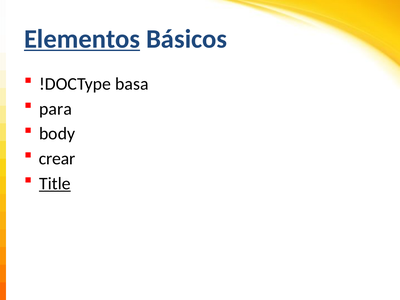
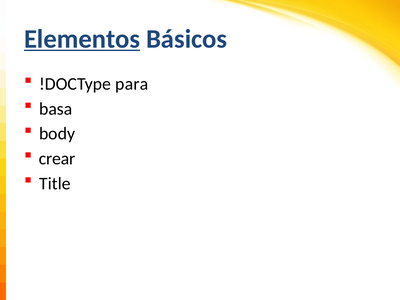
basa: basa -> para (132, 84)
para: para -> basa (56, 109)
Title underline: present -> none (55, 184)
